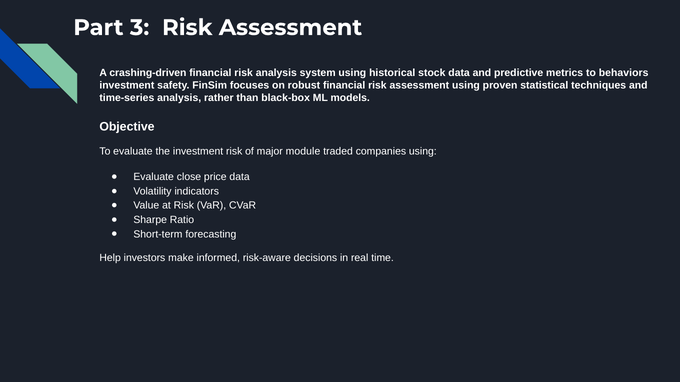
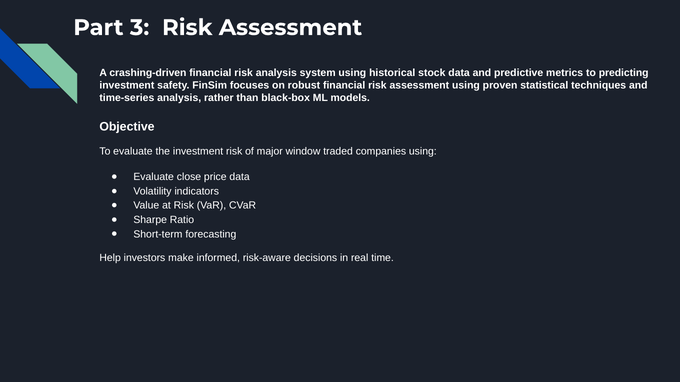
behaviors: behaviors -> predicting (624, 73)
module: module -> window (303, 152)
